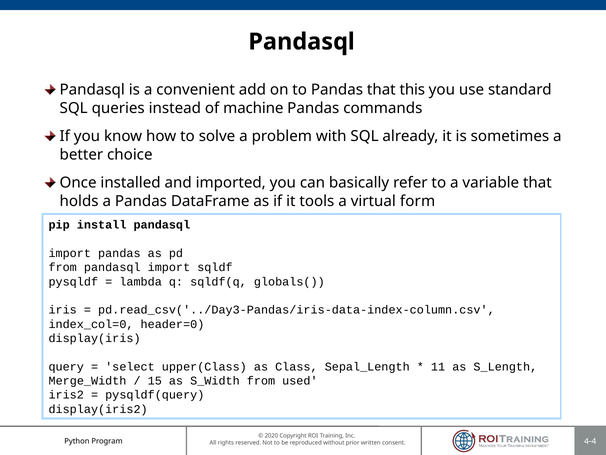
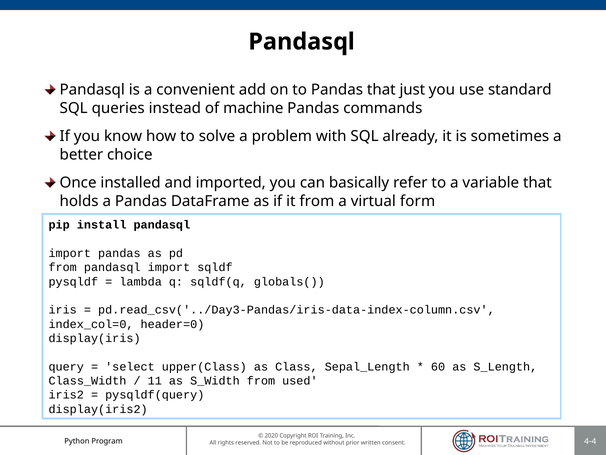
this: this -> just (412, 90)
it tools: tools -> from (317, 201)
11: 11 -> 60 (438, 366)
Merge_Width: Merge_Width -> Class_Width (87, 380)
15: 15 -> 11 (155, 380)
